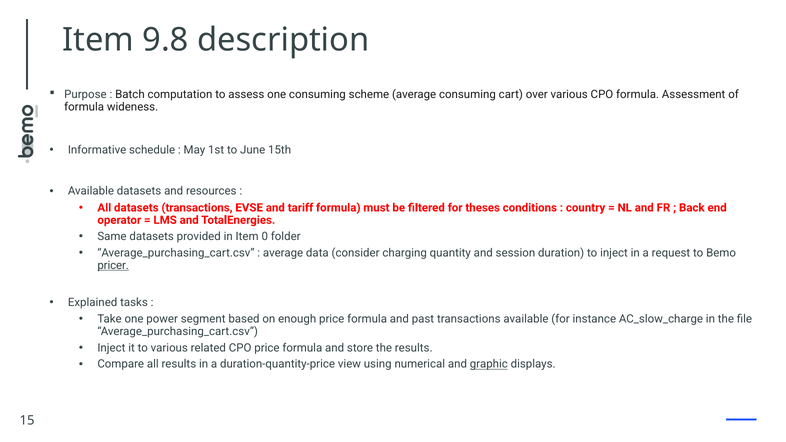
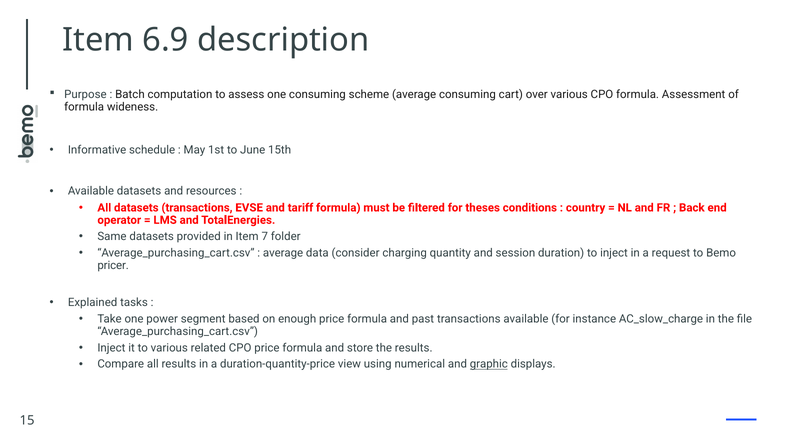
9.8: 9.8 -> 6.9 (166, 40)
0: 0 -> 7 (265, 237)
pricer underline: present -> none (113, 265)
